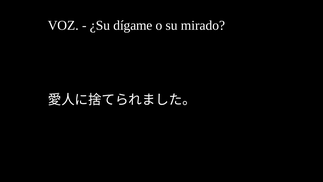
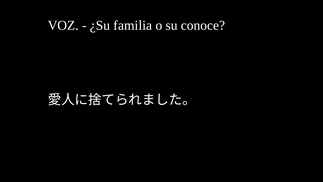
dígame: dígame -> familia (133, 25)
mirado: mirado -> conoce (203, 25)
